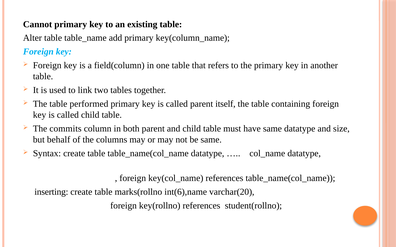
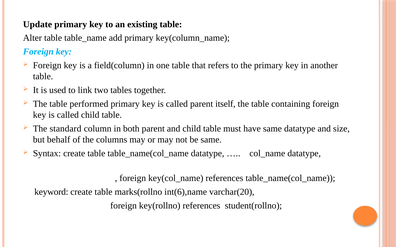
Cannot: Cannot -> Update (38, 24)
commits: commits -> standard (65, 129)
inserting: inserting -> keyword (51, 192)
